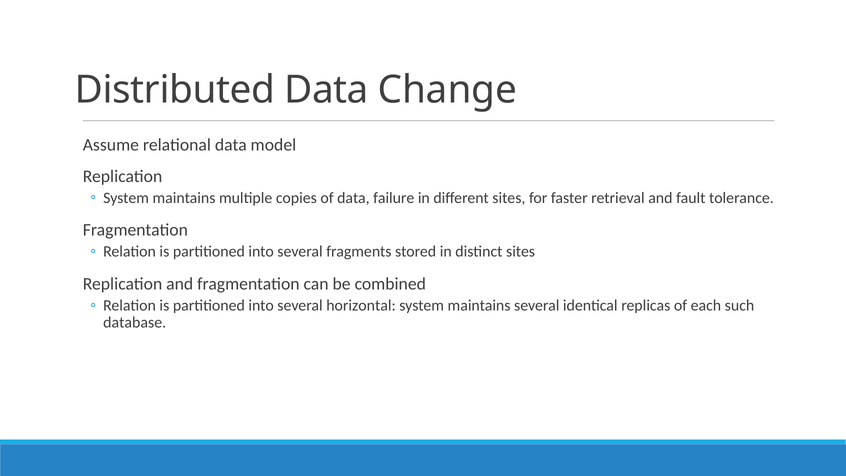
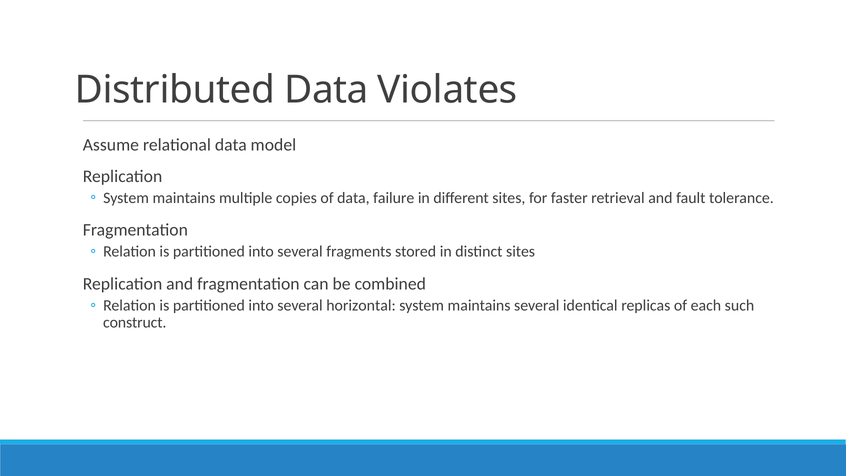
Change: Change -> Violates (447, 90)
database: database -> construct (135, 323)
